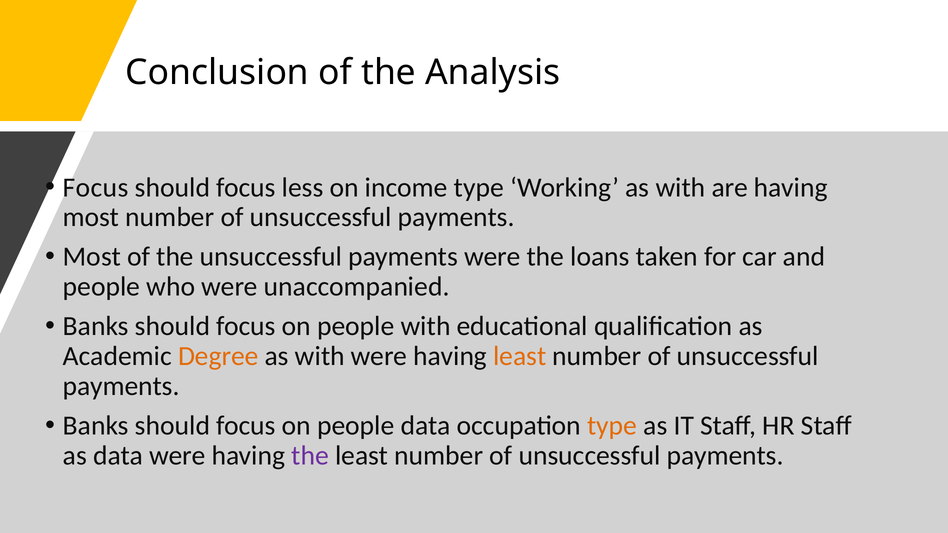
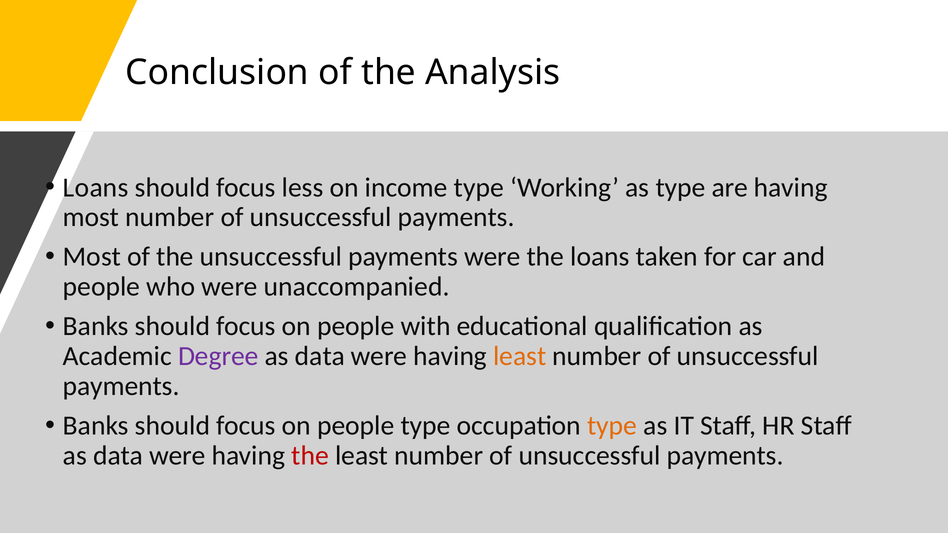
Focus: Focus -> Loans (96, 187)
Working as with: with -> type (680, 187)
Degree colour: orange -> purple (218, 356)
with: with -> data (320, 356)
people data: data -> type (426, 426)
the colour: purple -> red (310, 456)
